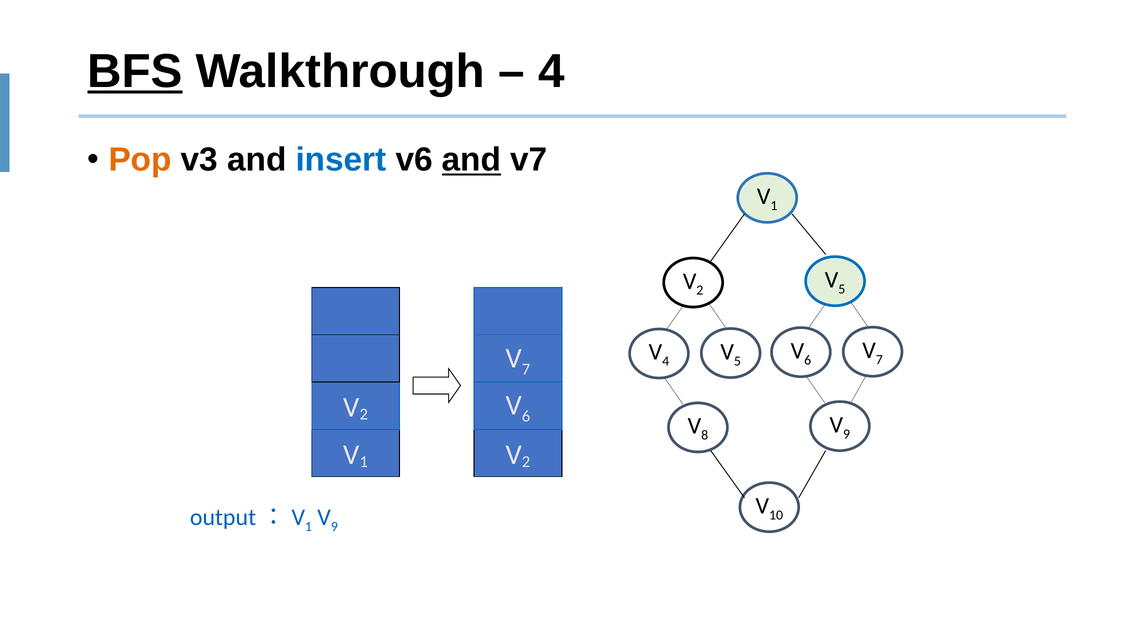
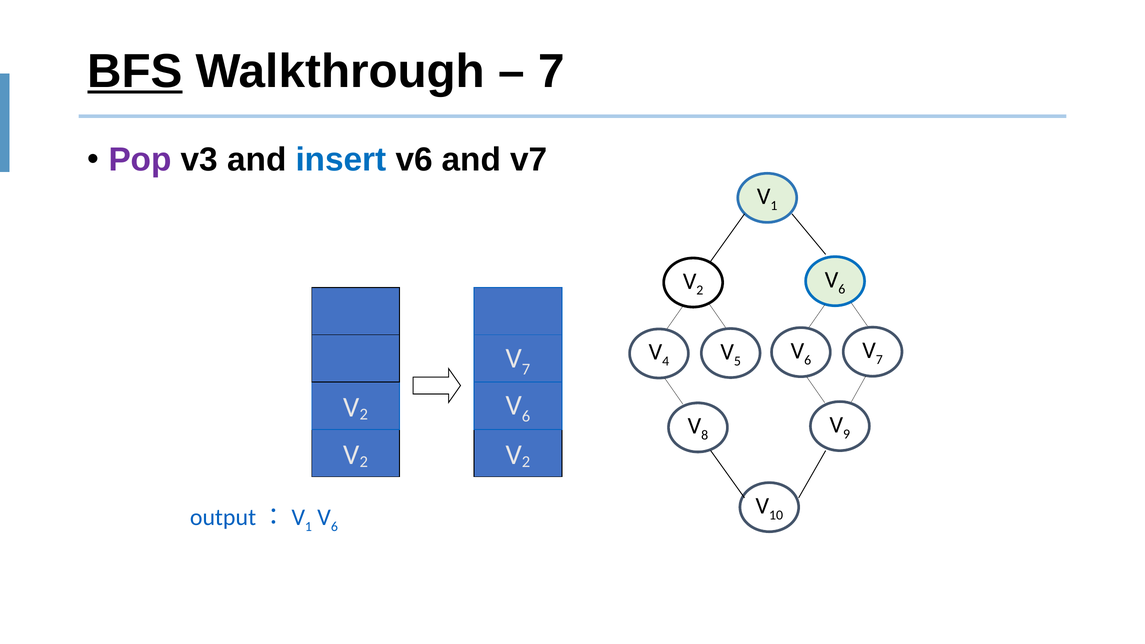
4: 4 -> 7 (551, 71)
Pop colour: orange -> purple (140, 160)
and underline: present -> none (471, 160)
5: 5 -> 6 (842, 289)
1: 1 -> 2 (364, 462)
9: 9 -> 6 (334, 527)
